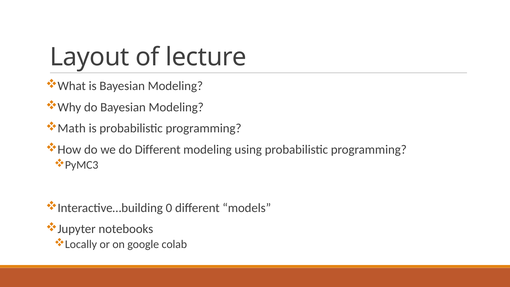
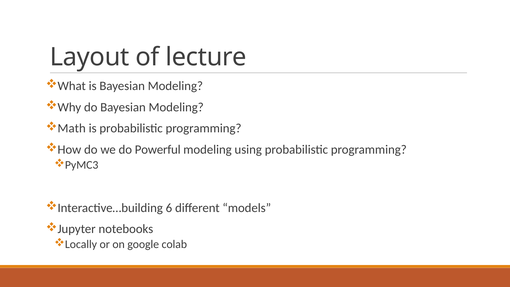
do Different: Different -> Powerful (158, 150)
0: 0 -> 6 (169, 208)
